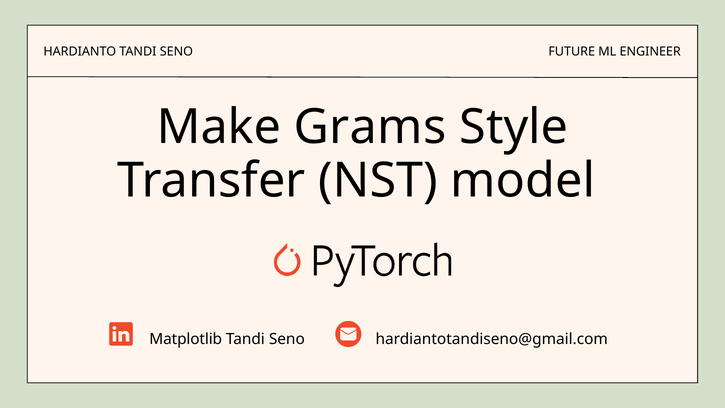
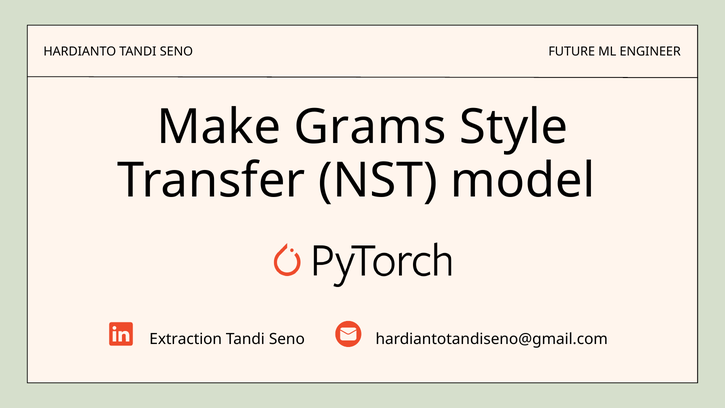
Matplotlib: Matplotlib -> Extraction (186, 339)
